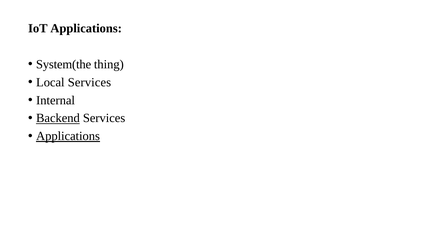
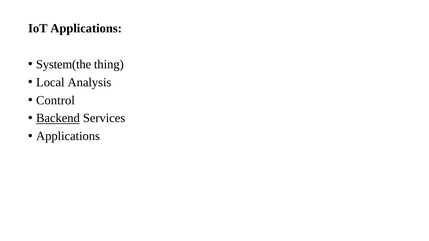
Local Services: Services -> Analysis (89, 82)
Internal: Internal -> Control (55, 100)
Applications underline: present -> none (68, 136)
